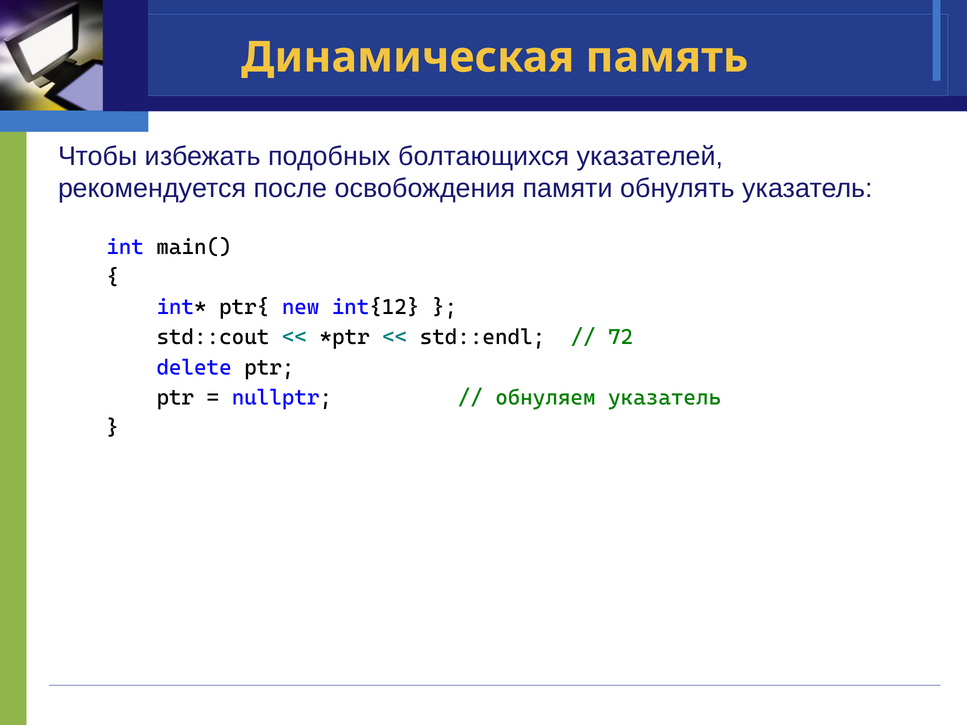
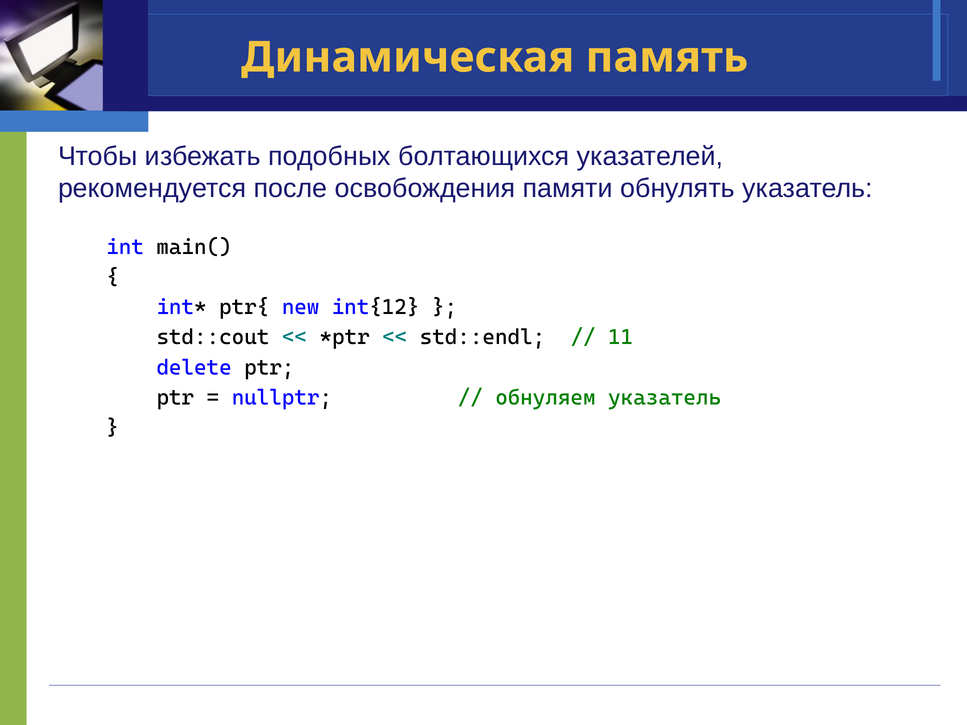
72: 72 -> 11 (621, 337)
